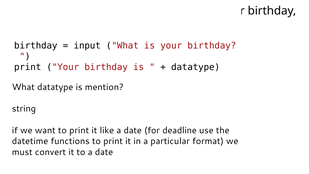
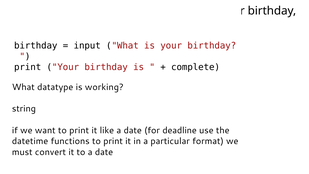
datatype: datatype -> complete (196, 67)
mention: mention -> working (104, 87)
